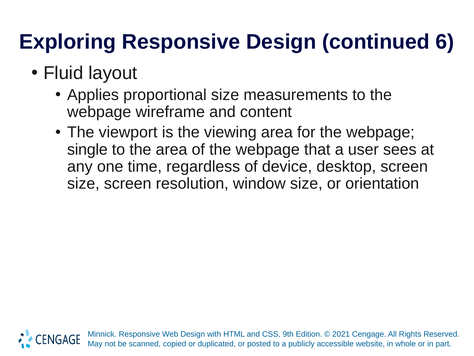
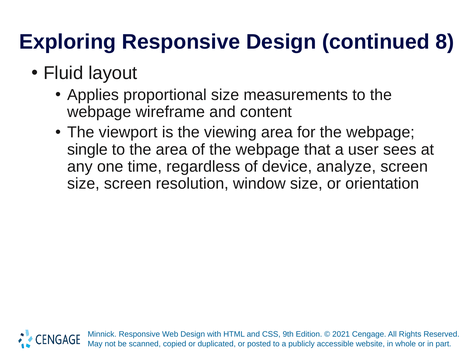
6: 6 -> 8 (445, 42)
desktop: desktop -> analyze (346, 166)
